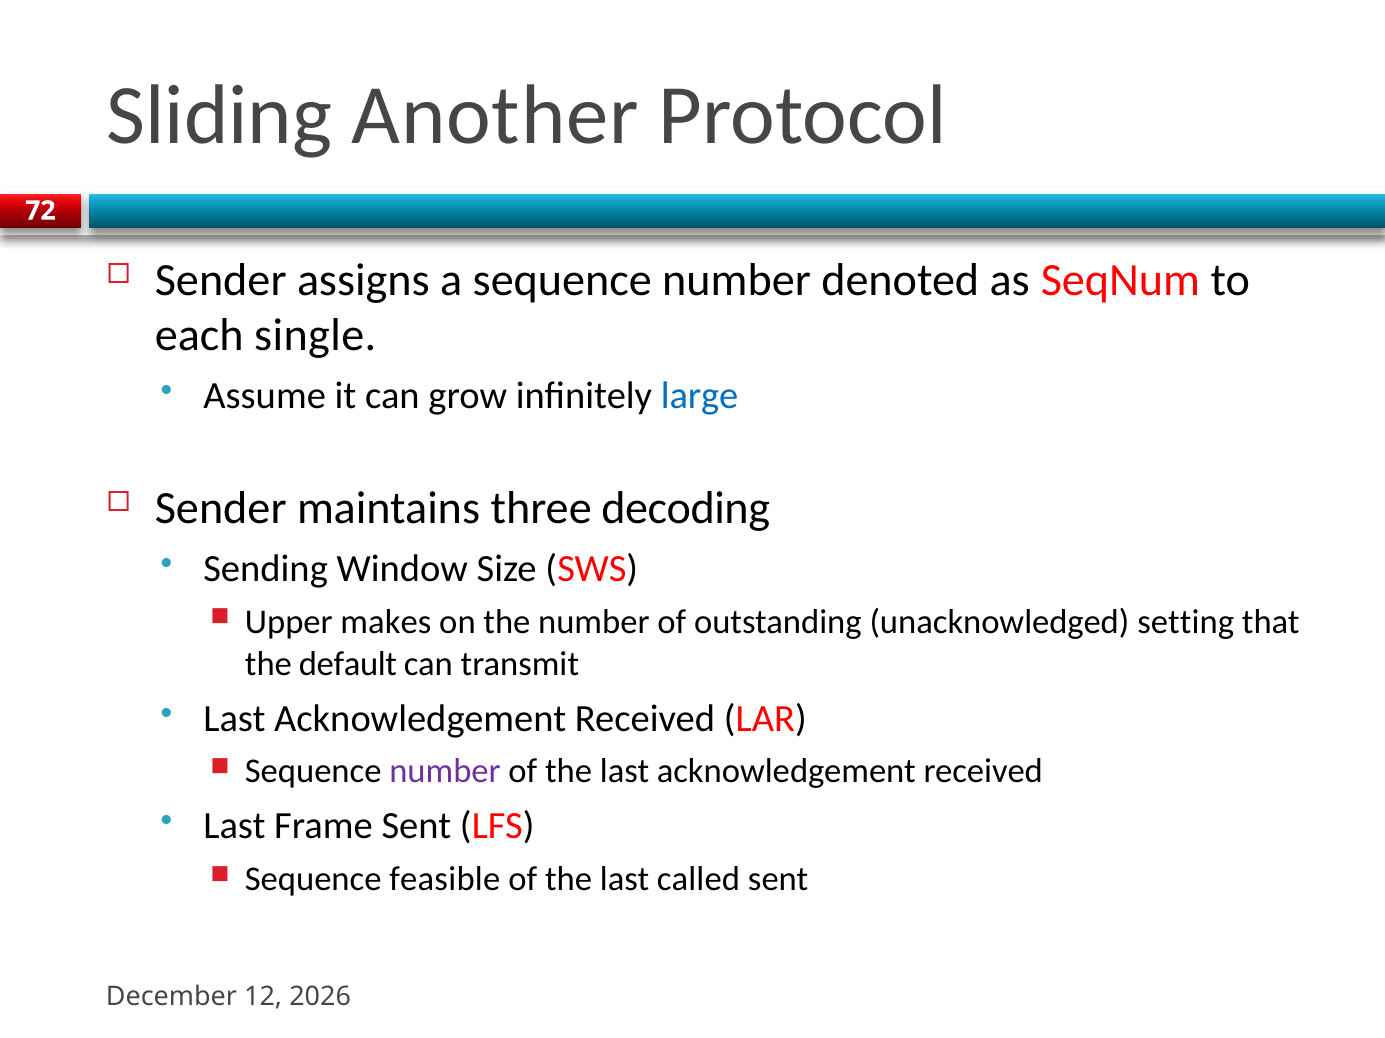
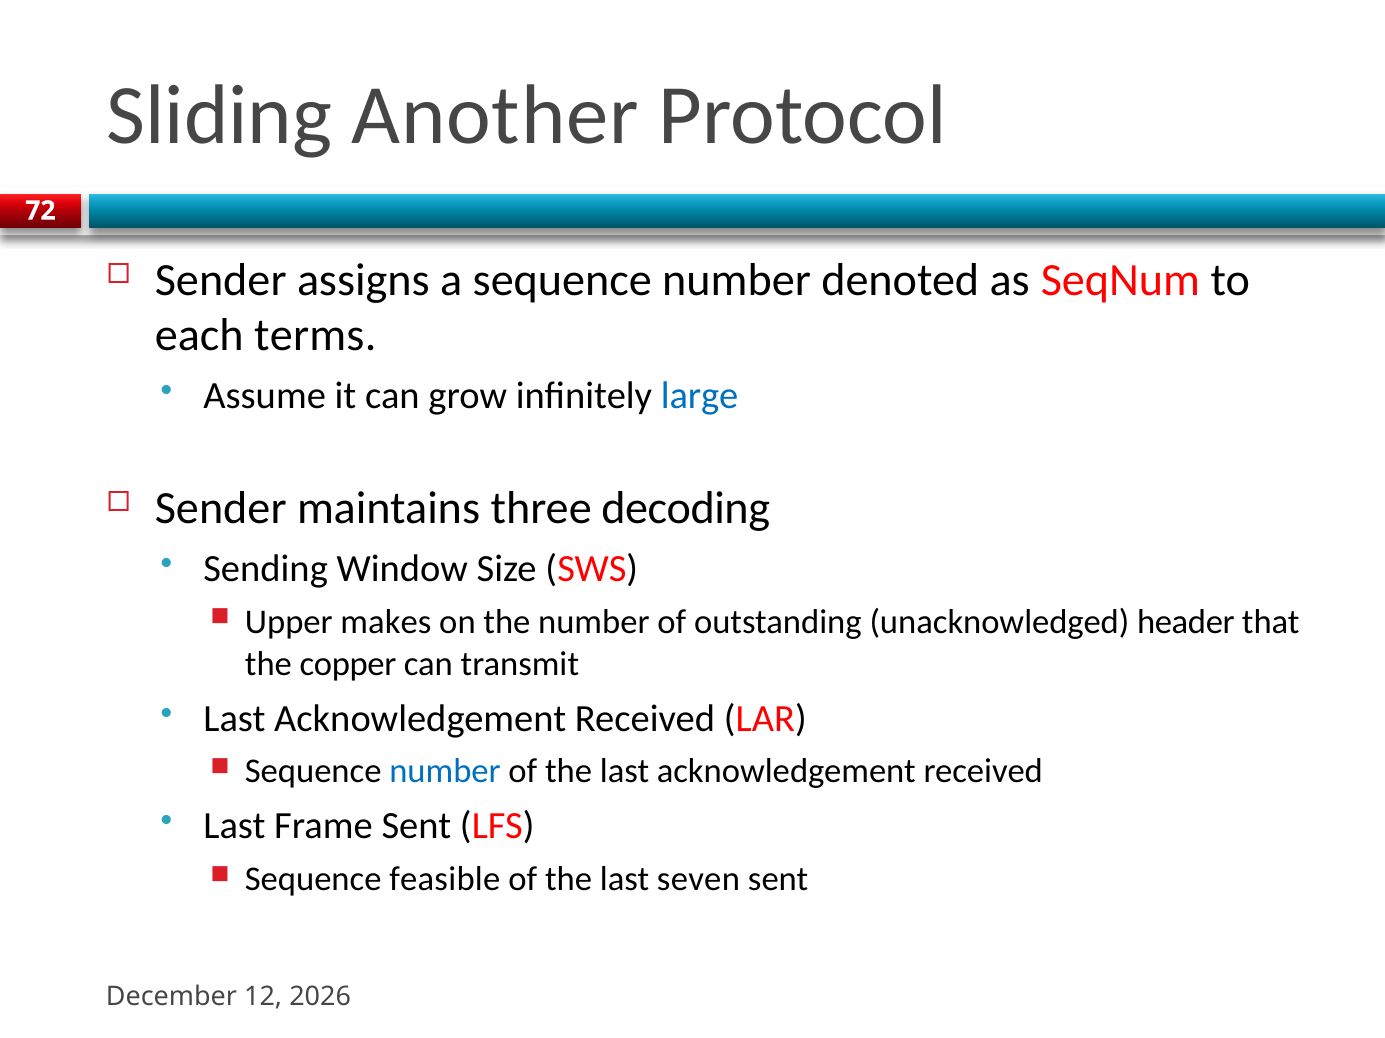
single: single -> terms (315, 336)
setting: setting -> header (1186, 623)
default: default -> copper (348, 664)
number colour: purple -> blue (445, 772)
called: called -> seven (698, 880)
